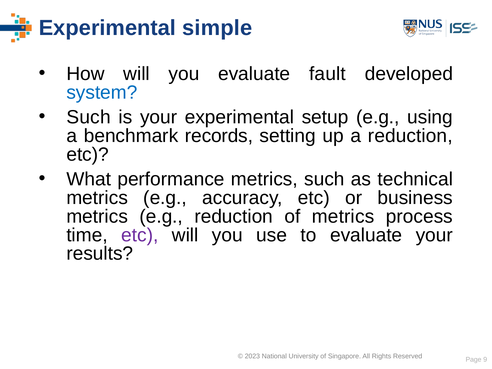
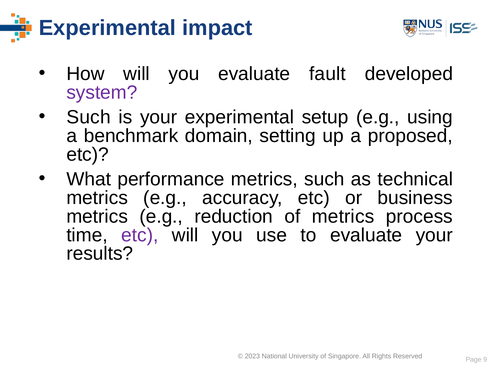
simple: simple -> impact (217, 28)
system colour: blue -> purple (102, 92)
records: records -> domain (219, 136)
a reduction: reduction -> proposed (410, 136)
